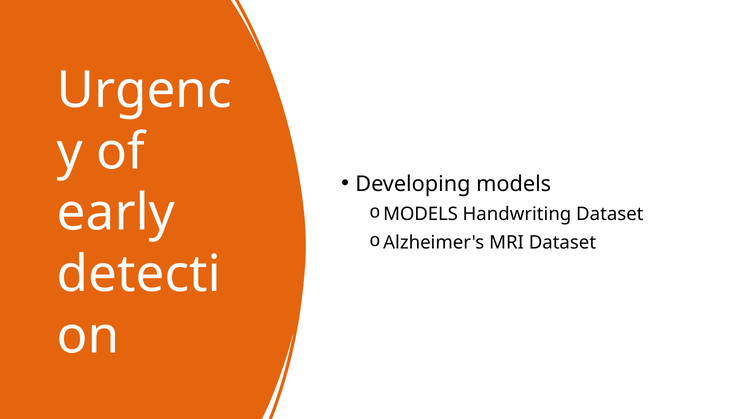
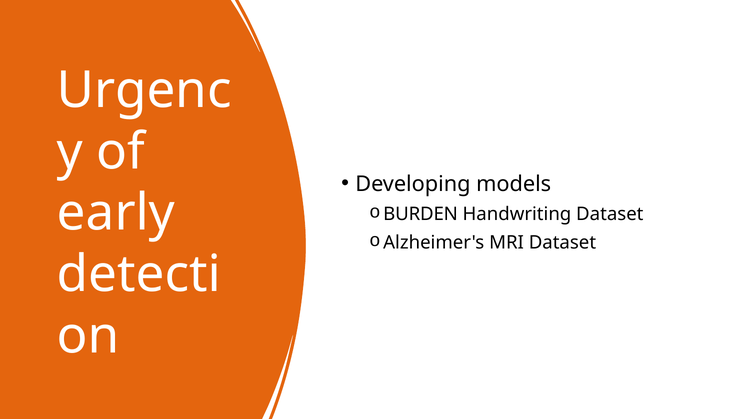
MODELS: MODELS -> BURDEN (421, 214)
